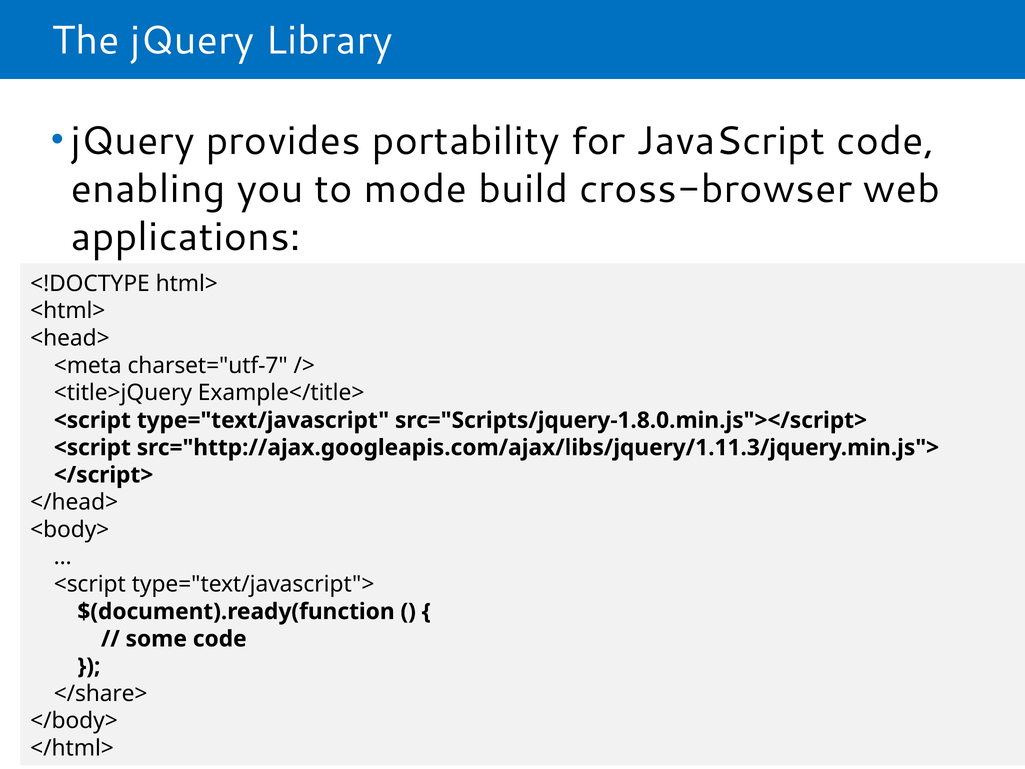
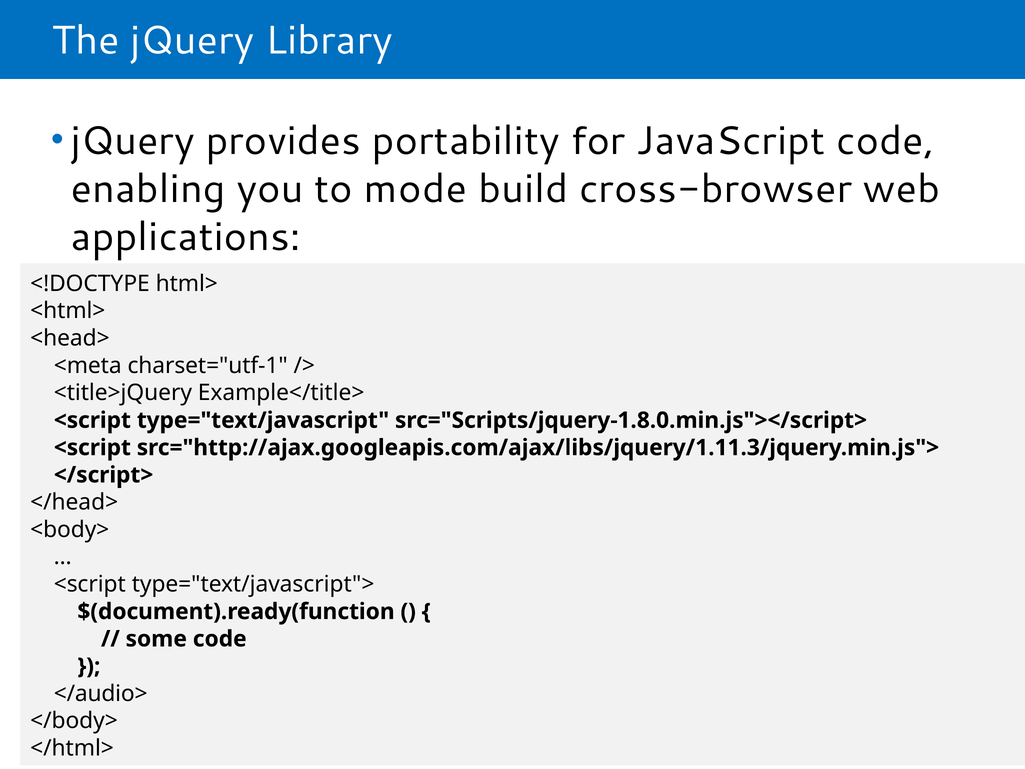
charset="utf-7: charset="utf-7 -> charset="utf-1 (208, 366)
</share>: </share> -> </audio> (101, 693)
